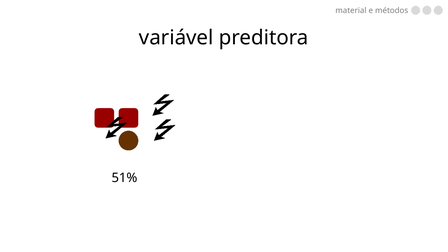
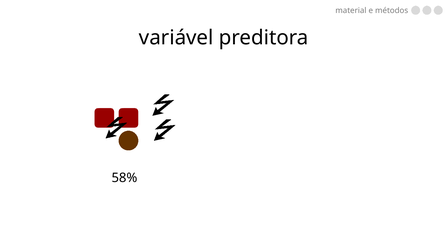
51%: 51% -> 58% (124, 178)
